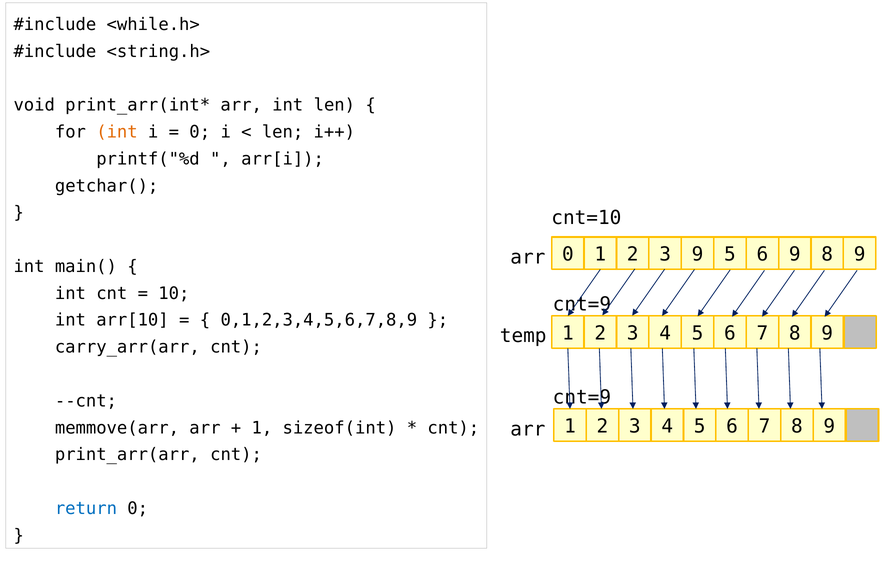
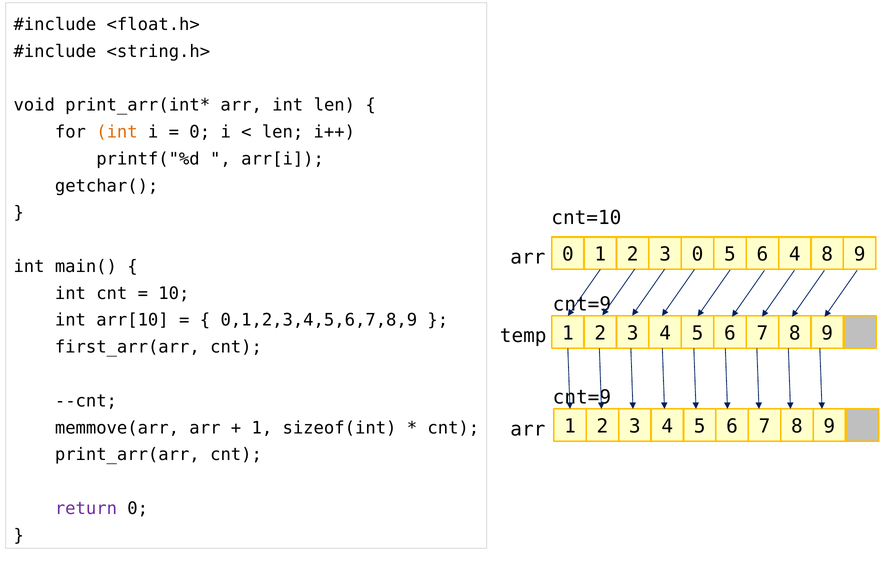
<while.h>: <while.h> -> <float.h> (153, 25)
3 9: 9 -> 0 (698, 255)
6 9: 9 -> 4 (795, 255)
carry_arr(arr: carry_arr(arr -> first_arr(arr (127, 347)
return colour: blue -> purple (86, 508)
